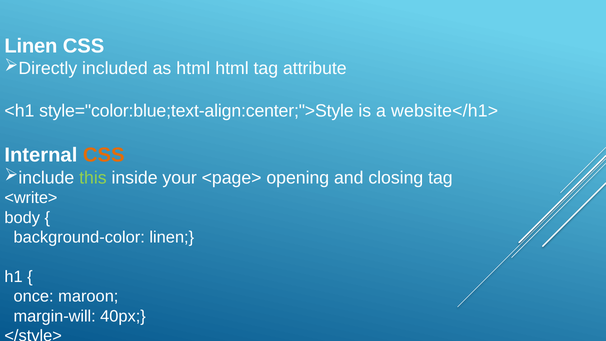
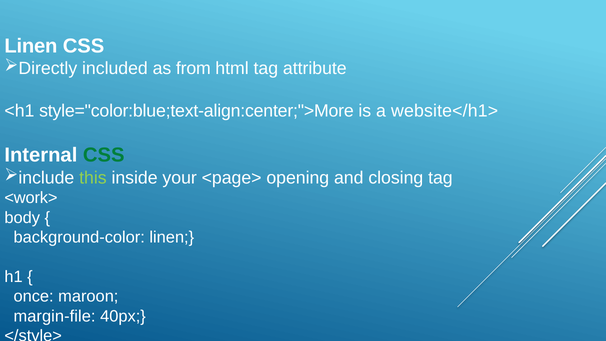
as html: html -> from (193, 68)
style="color:blue;text-align:center;">Style: style="color:blue;text-align:center;">Style -> style="color:blue;text-align:center;">More (196, 111)
CSS colour: orange -> green (104, 155)
<write>: <write> -> <work> (31, 198)
margin-will: margin-will -> margin-file (55, 316)
